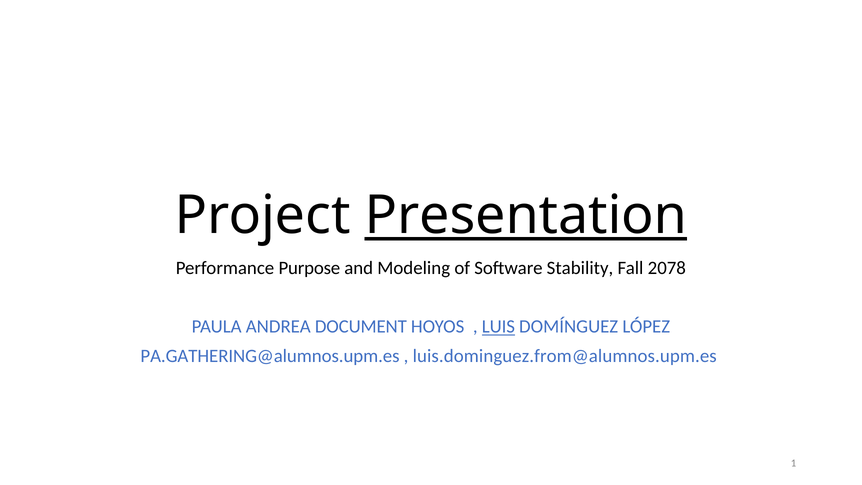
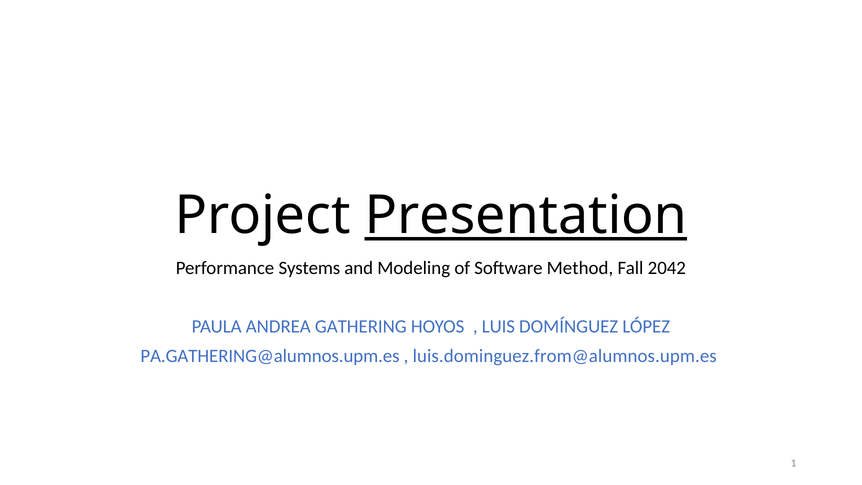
Purpose: Purpose -> Systems (309, 268)
Stability: Stability -> Method (580, 268)
2078: 2078 -> 2042 (667, 268)
DOCUMENT: DOCUMENT -> GATHERING (361, 327)
LUIS underline: present -> none (498, 327)
